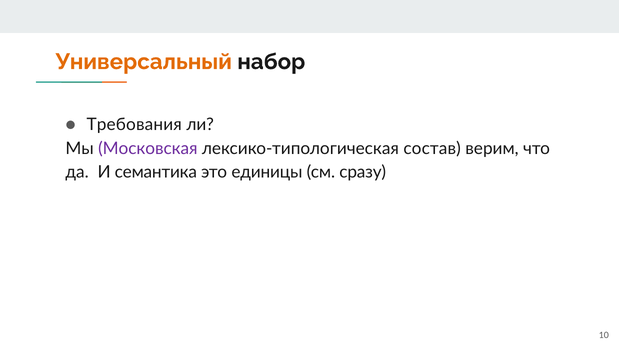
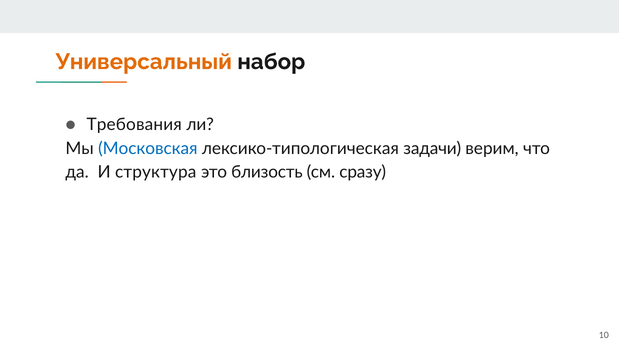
Московская colour: purple -> blue (148, 149)
состав: состав -> задачи (432, 149)
семантика: семантика -> структура (156, 172)
единицы: единицы -> близость (267, 172)
